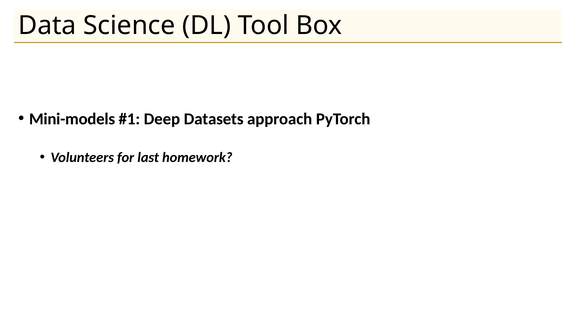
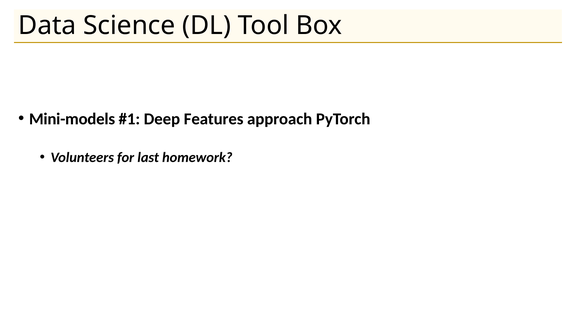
Datasets: Datasets -> Features (214, 119)
